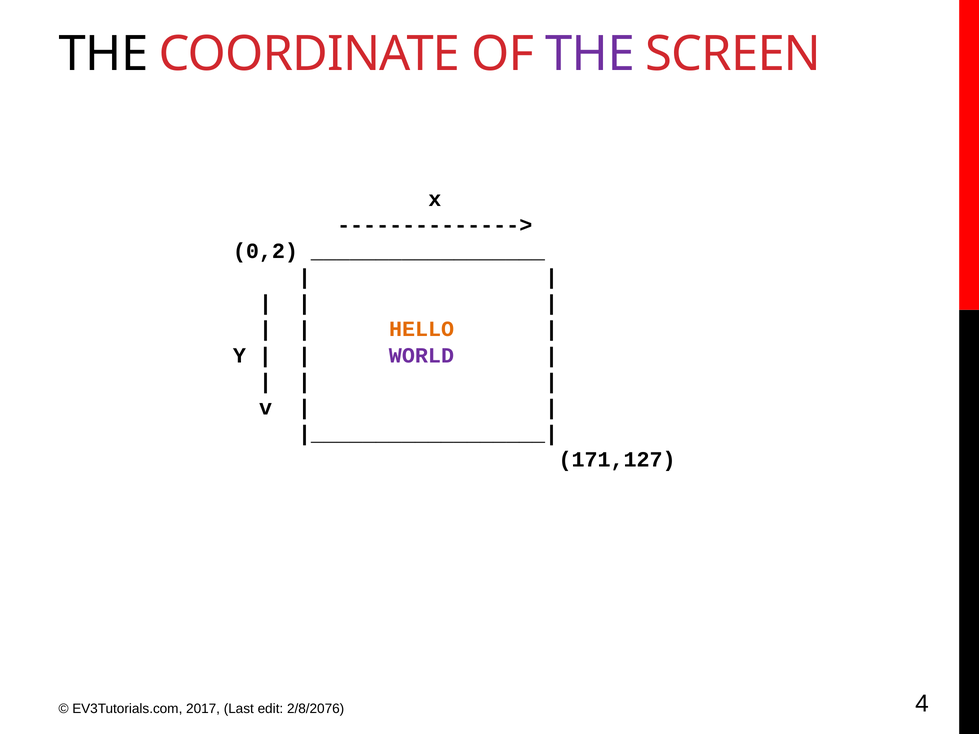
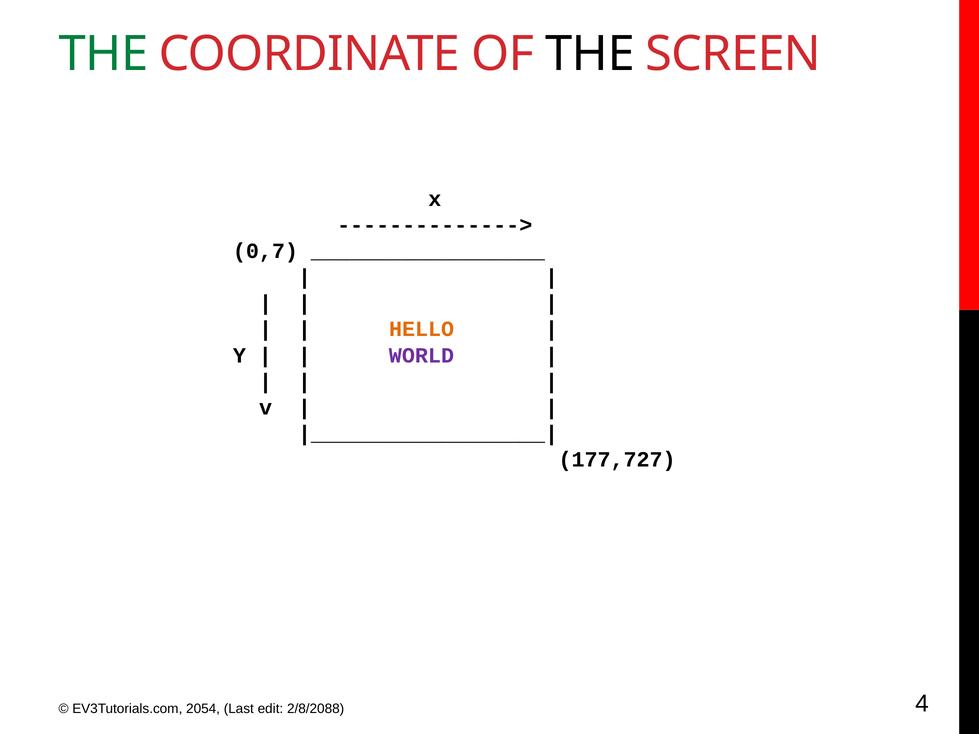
THE colour: black -> green (103, 54)
THE colour: purple -> black (590, 54)
0,2: 0,2 -> 0,7 (265, 251)
171,127: 171,127 -> 177,727 (617, 460)
2017: 2017 -> 2054 (203, 709)
2/8/2076: 2/8/2076 -> 2/8/2088 (316, 709)
